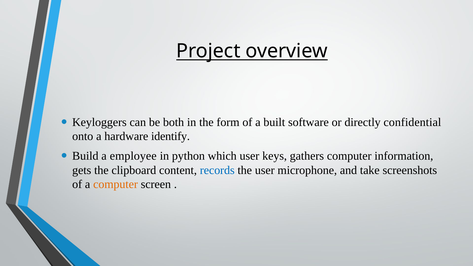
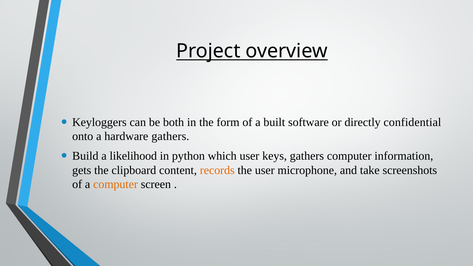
hardware identify: identify -> gathers (170, 136)
employee: employee -> likelihood (133, 156)
records colour: blue -> orange (217, 170)
